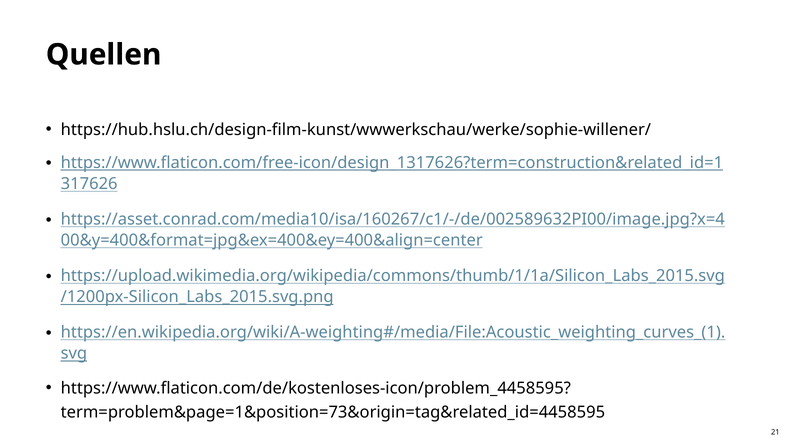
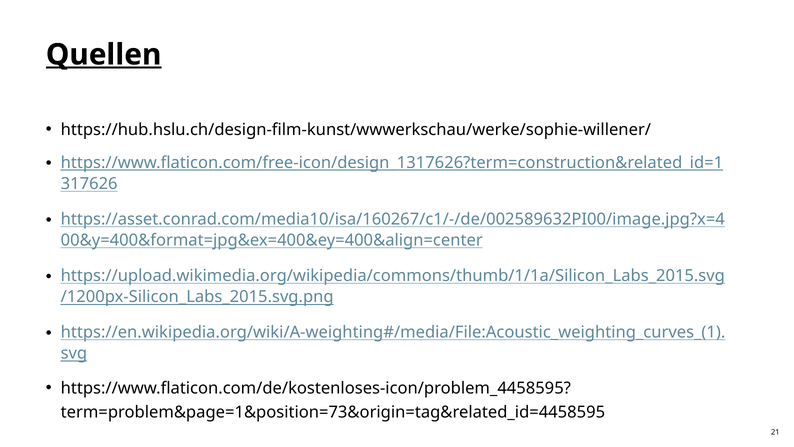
Quellen underline: none -> present (104, 55)
